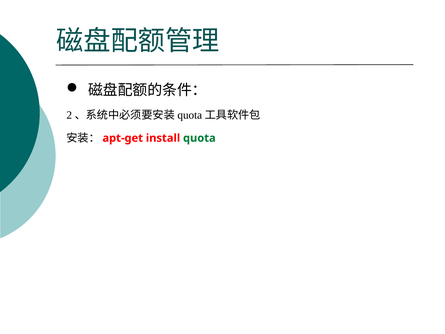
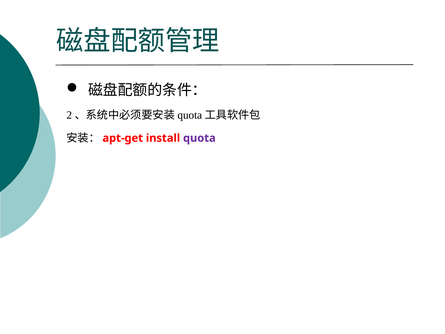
quota colour: green -> purple (199, 138)
